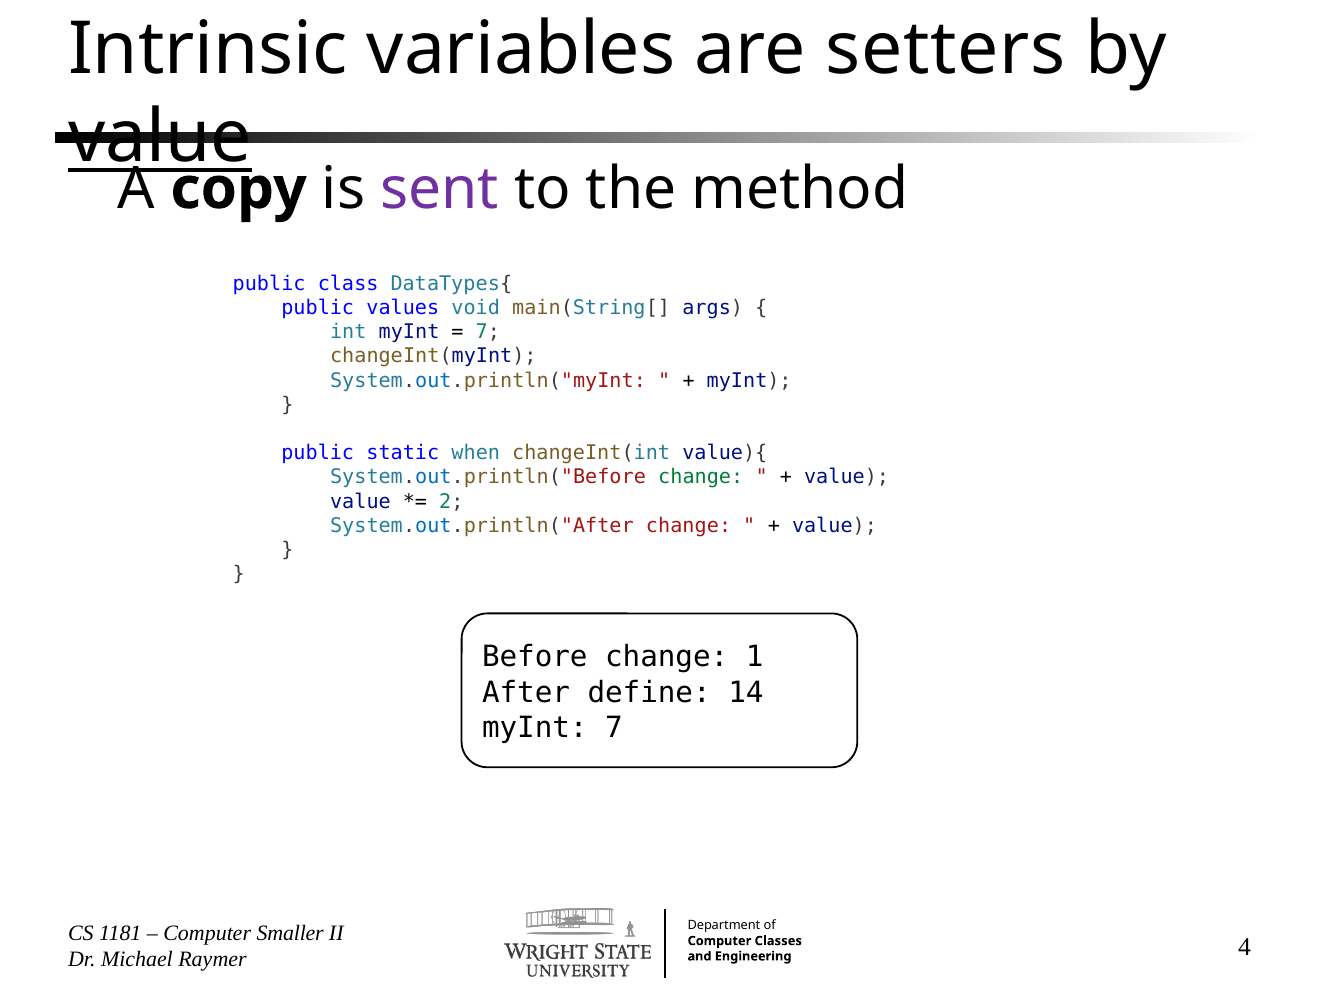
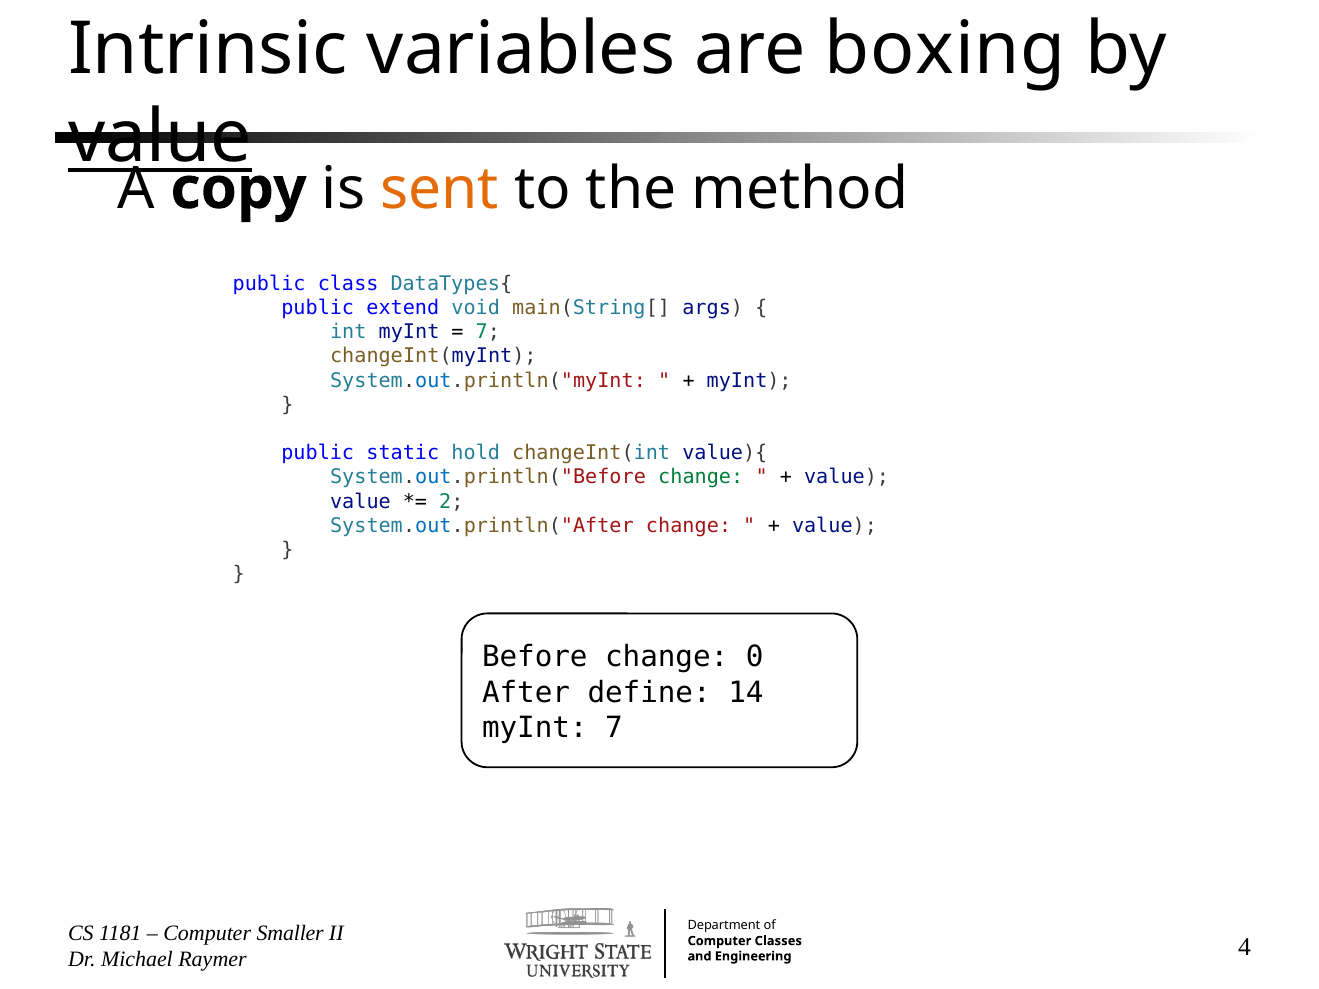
setters: setters -> boxing (945, 49)
sent colour: purple -> orange (440, 189)
values: values -> extend (403, 308)
when: when -> hold (476, 453)
1: 1 -> 0 (755, 657)
